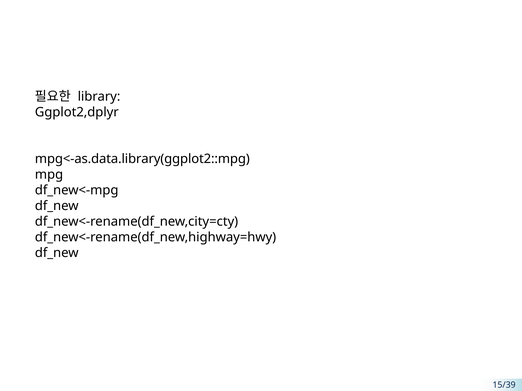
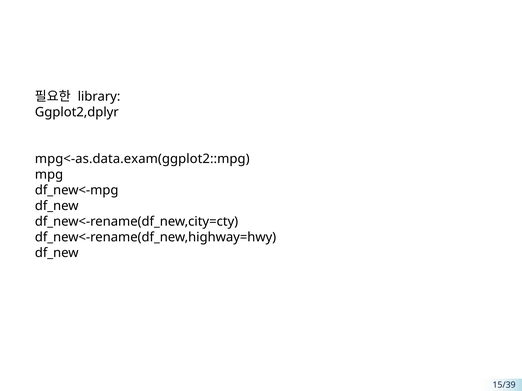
mpg<-as.data.library(ggplot2::mpg: mpg<-as.data.library(ggplot2::mpg -> mpg<-as.data.exam(ggplot2::mpg (142, 159)
